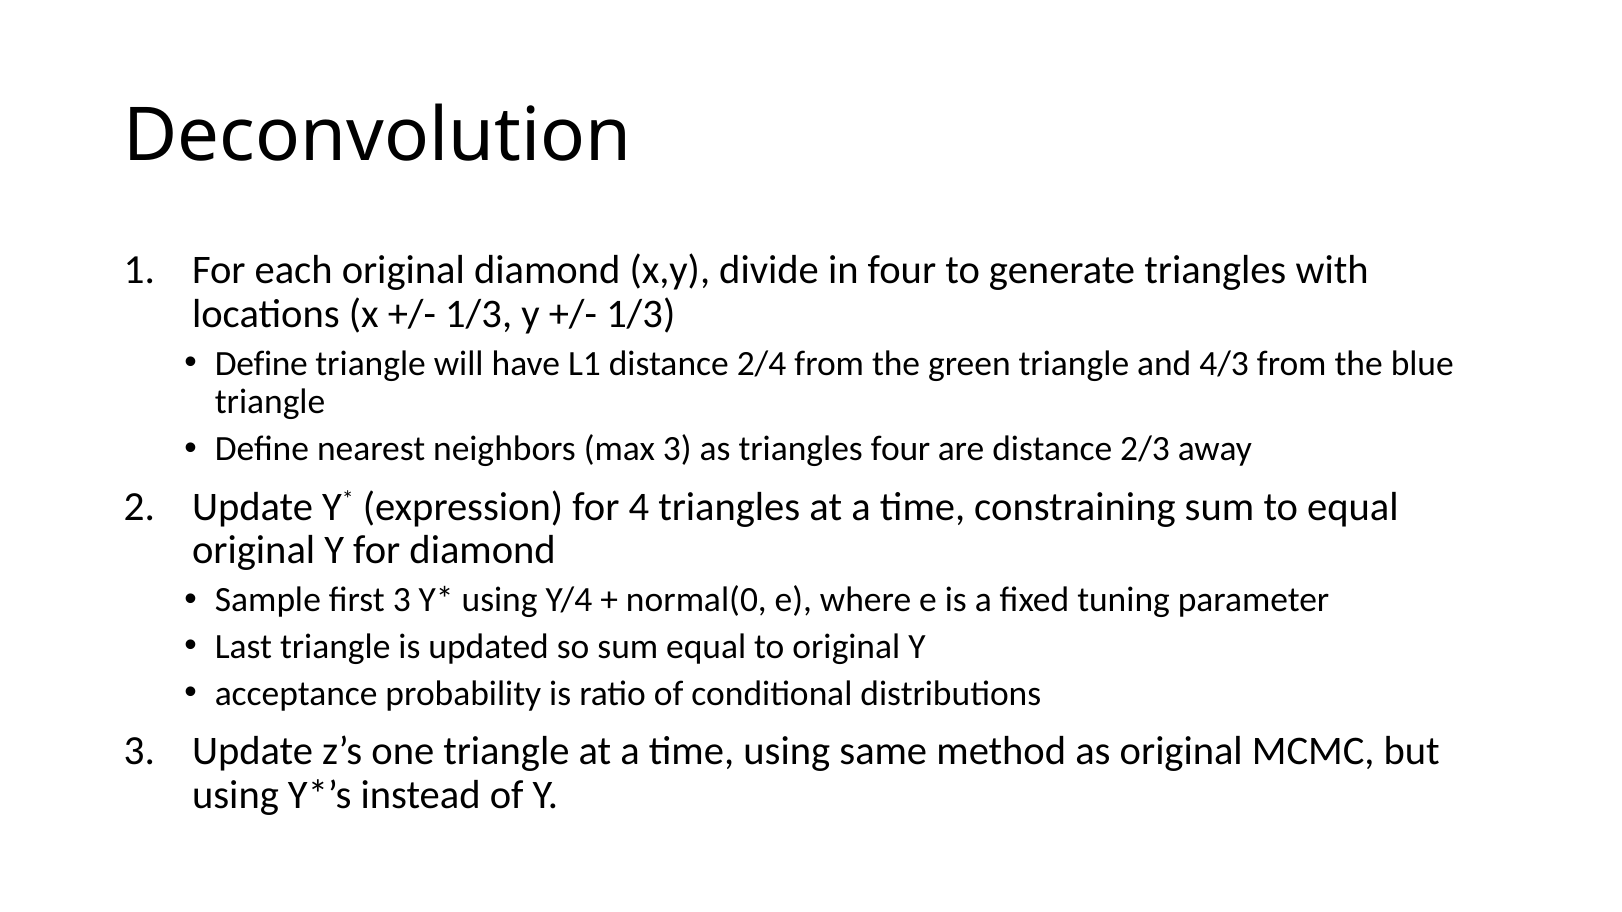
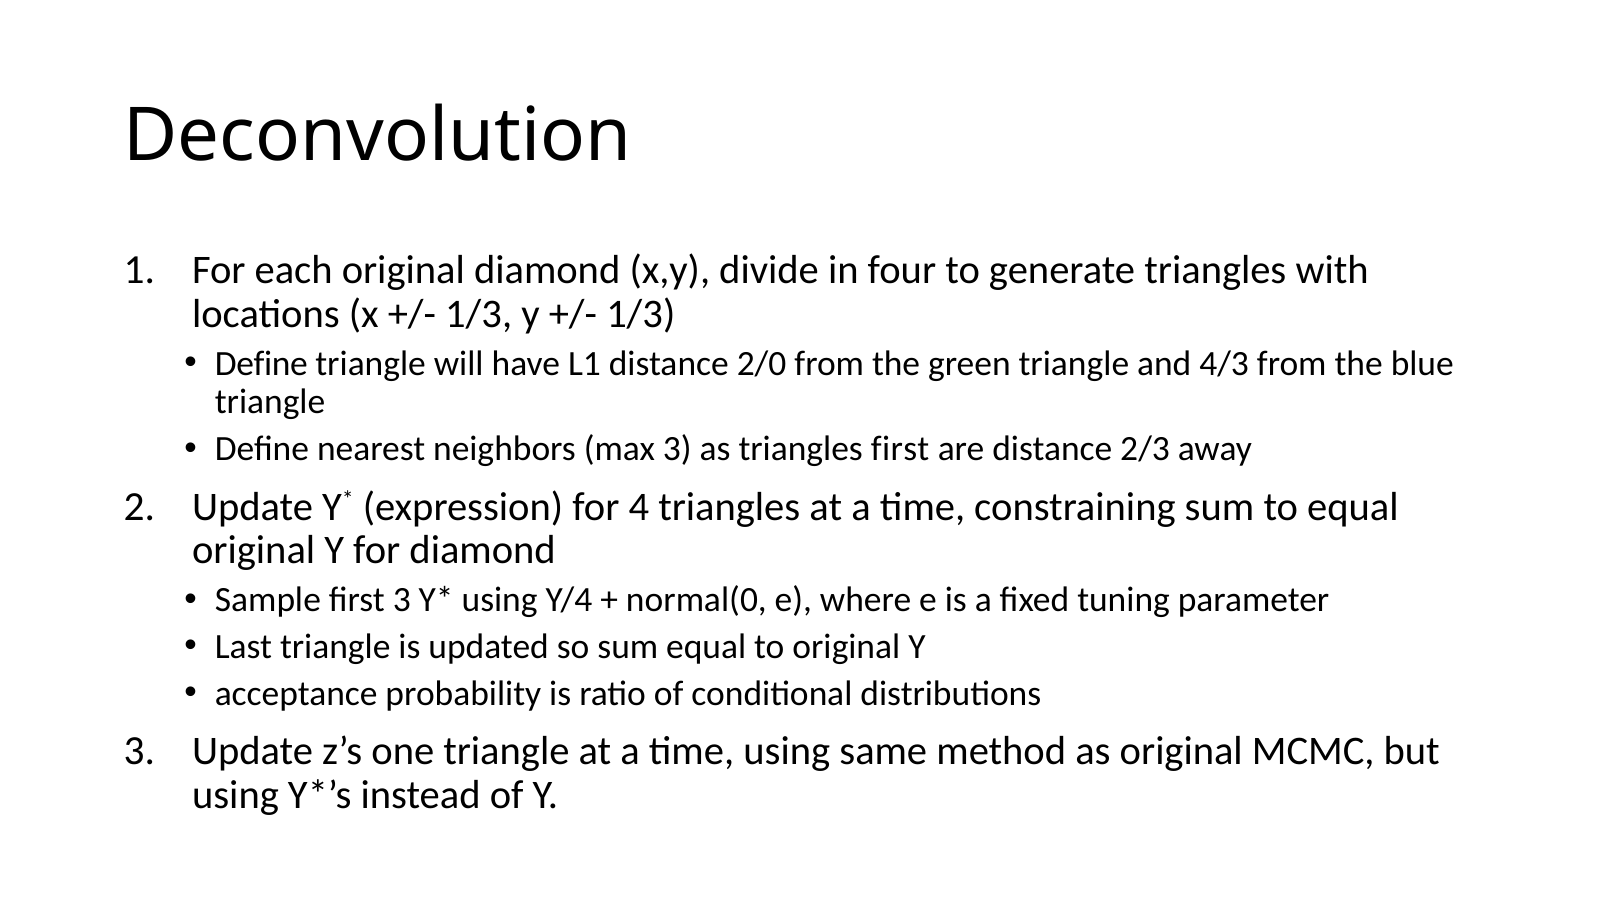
2/4: 2/4 -> 2/0 (762, 364)
triangles four: four -> first (900, 449)
